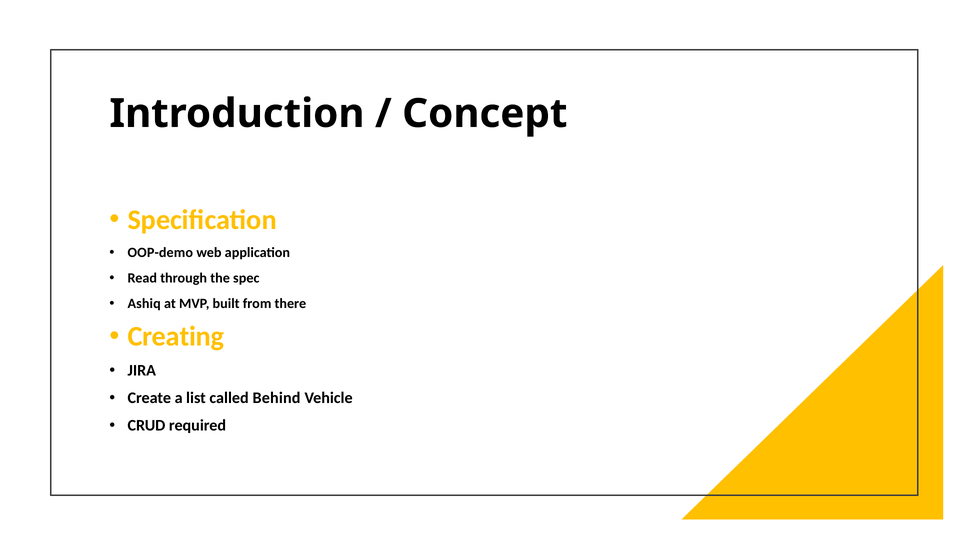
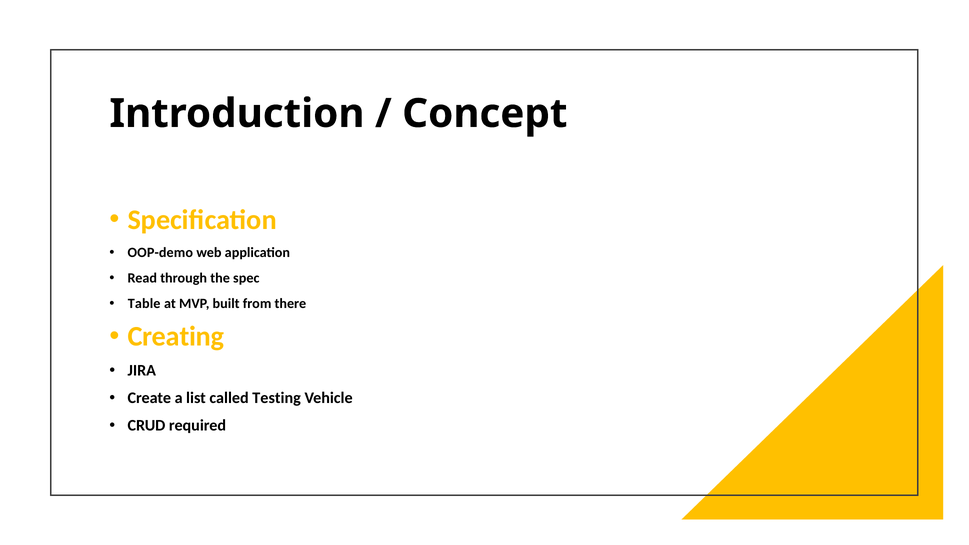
Ashiq: Ashiq -> Table (144, 304)
Behind: Behind -> Testing (277, 398)
